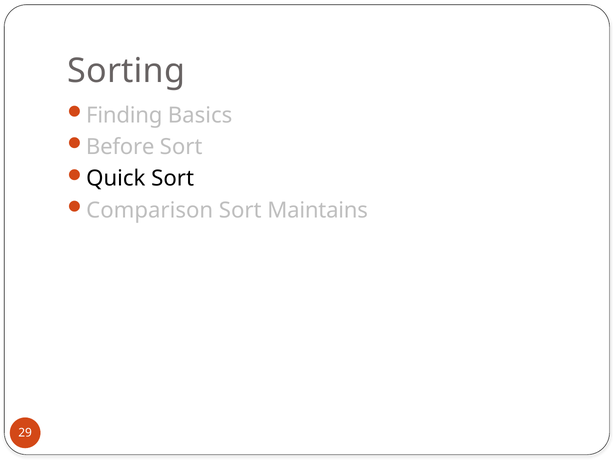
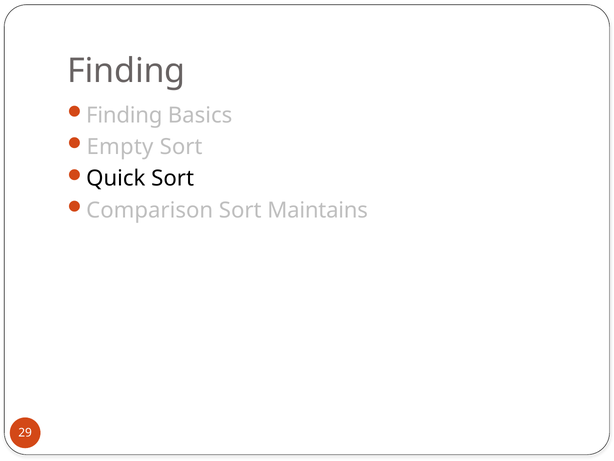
Sorting: Sorting -> Finding (126, 71)
Before: Before -> Empty (120, 147)
